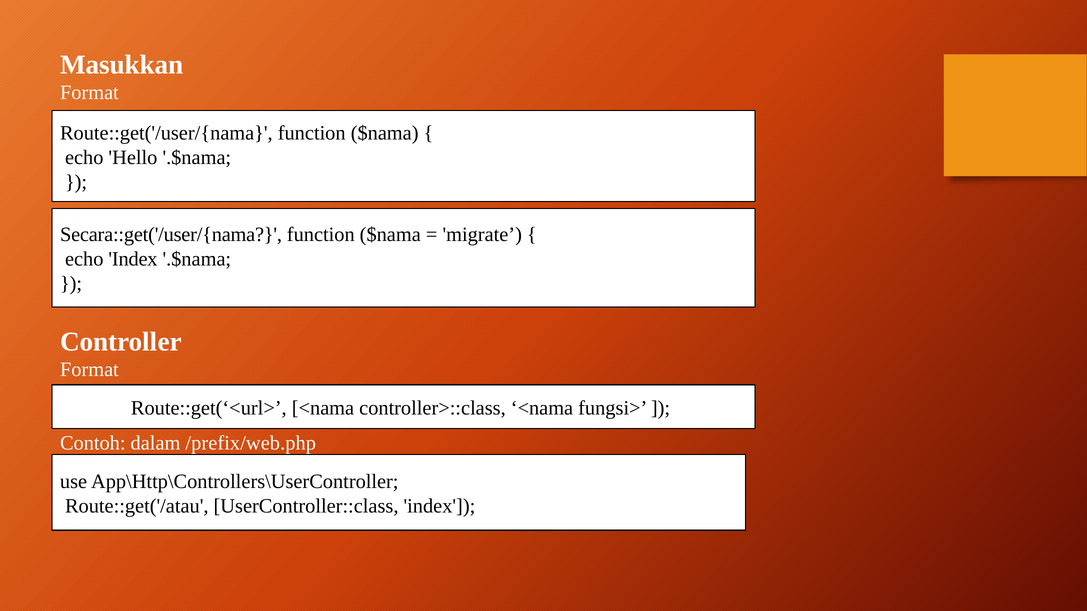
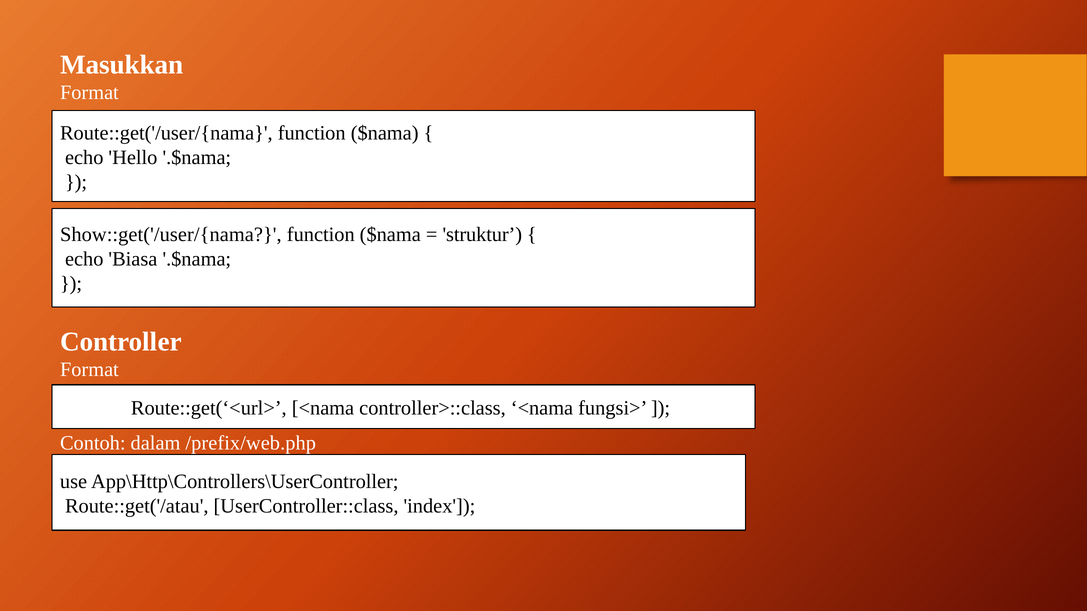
Secara::get('/user/{nama: Secara::get('/user/{nama -> Show::get('/user/{nama (171, 235)
migrate: migrate -> struktur (482, 235)
echo Index: Index -> Biasa (133, 259)
